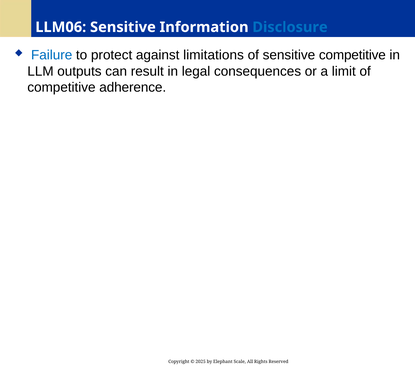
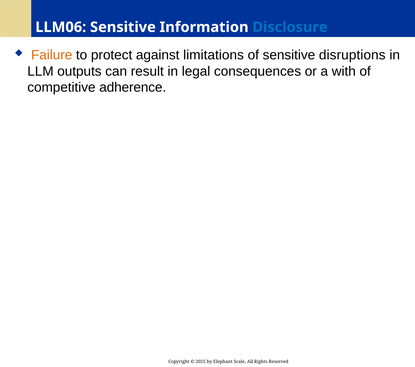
Failure colour: blue -> orange (52, 55)
sensitive competitive: competitive -> disruptions (352, 55)
limit: limit -> with (344, 71)
